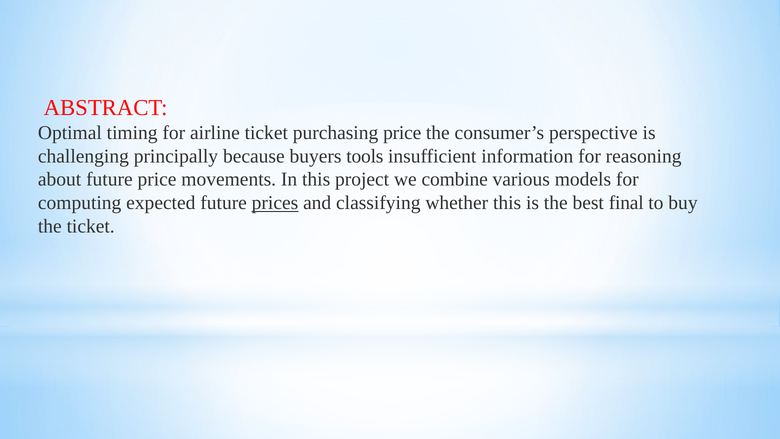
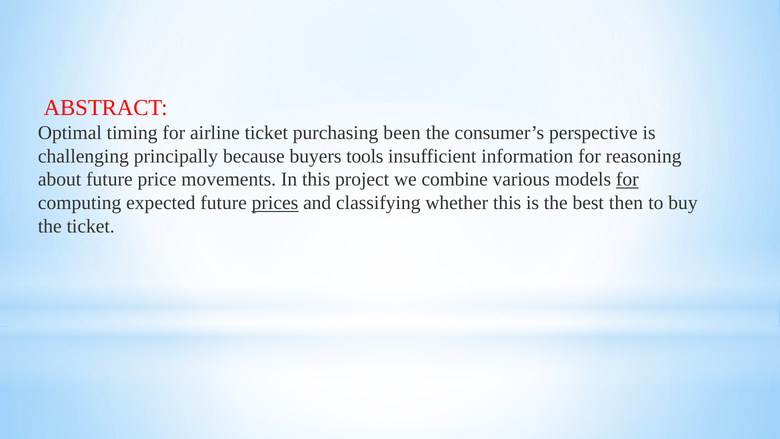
purchasing price: price -> been (402, 133)
for underline: none -> present (627, 179)
final: final -> then (626, 203)
